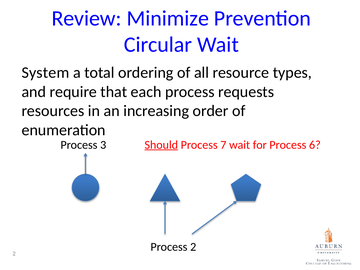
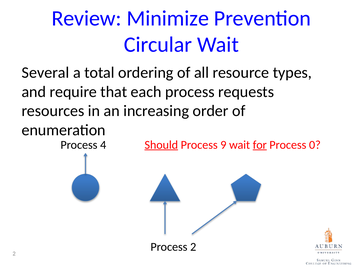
System: System -> Several (45, 73)
3: 3 -> 4 (103, 145)
7: 7 -> 9 (223, 145)
for underline: none -> present (260, 145)
6: 6 -> 0 (315, 145)
